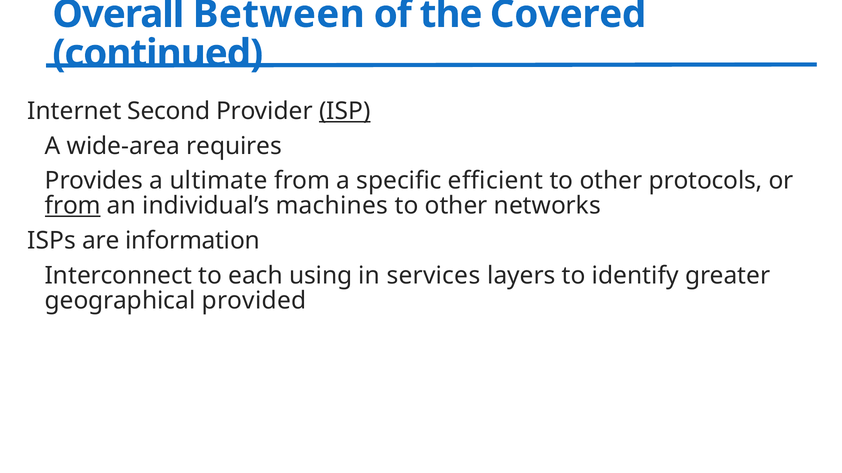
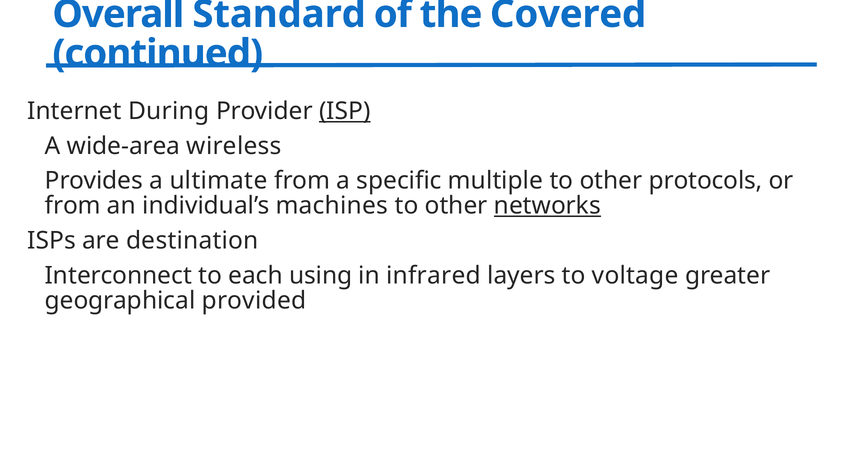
Between: Between -> Standard (279, 14)
Second: Second -> During (169, 111)
requires: requires -> wireless (234, 146)
efficient: efficient -> multiple (496, 181)
from underline: present -> none (73, 206)
networks underline: none -> present (547, 206)
information: information -> destination (192, 241)
services: services -> infrared (433, 276)
identify: identify -> voltage (635, 276)
